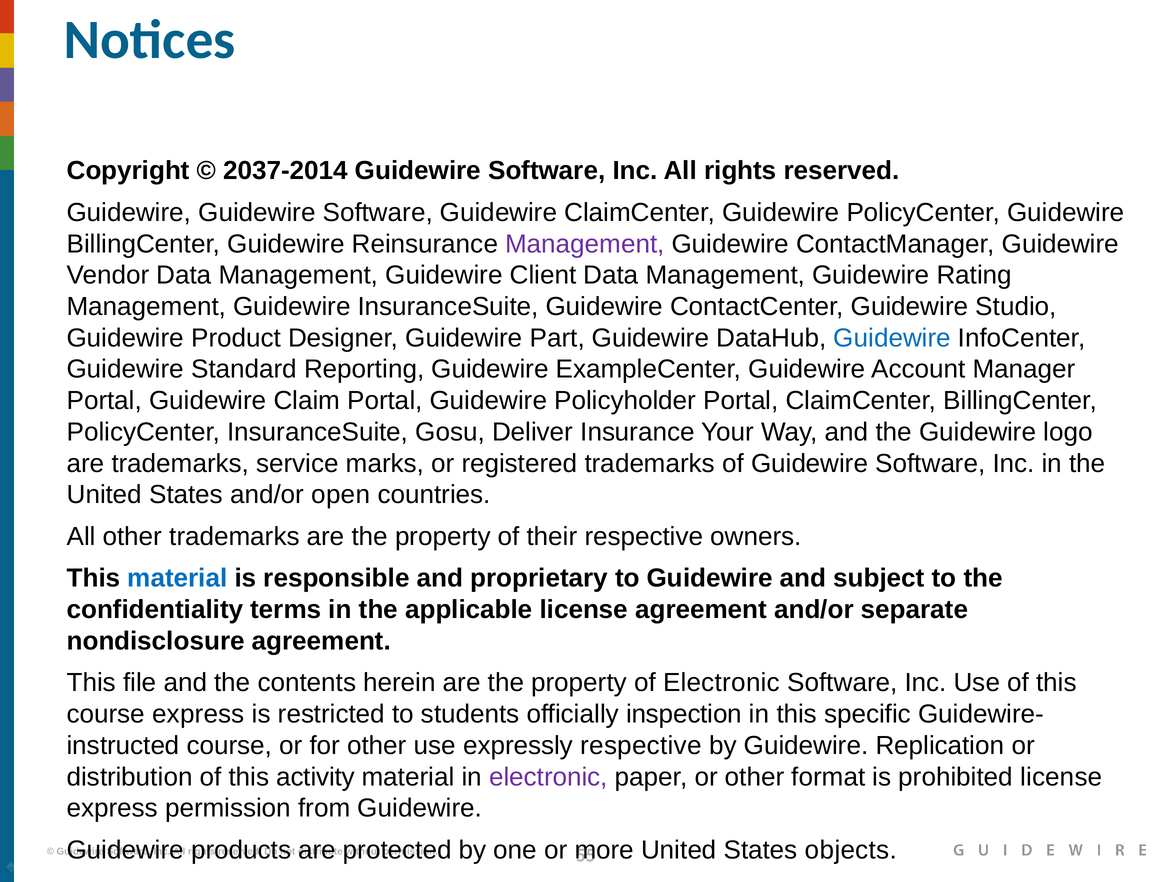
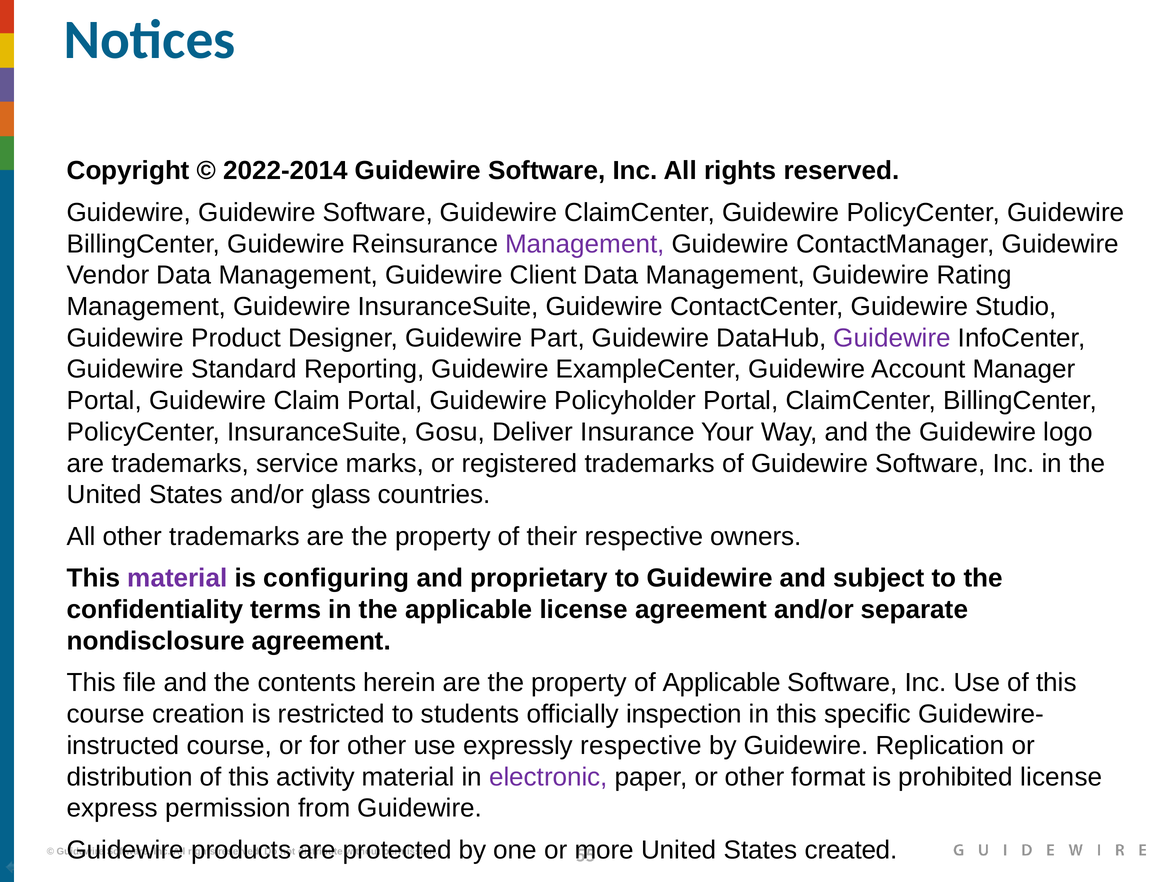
2037-2014: 2037-2014 -> 2022-2014 (286, 171)
Guidewire colour: blue -> purple (892, 338)
open: open -> glass (341, 495)
material colour: blue -> purple (177, 578)
responsible: responsible -> configuring (336, 578)
of Electronic: Electronic -> Applicable (722, 683)
course express: express -> creation (198, 714)
objects: objects -> created (851, 850)
